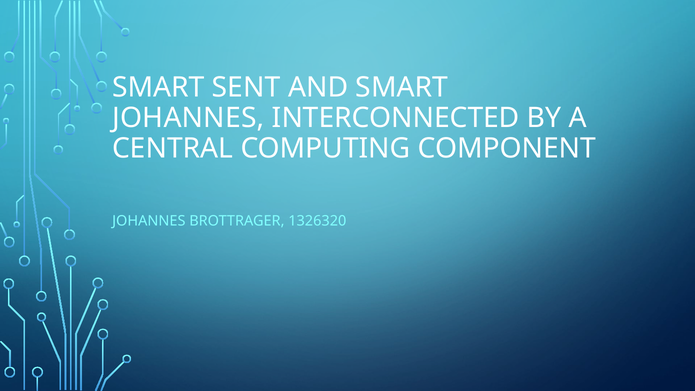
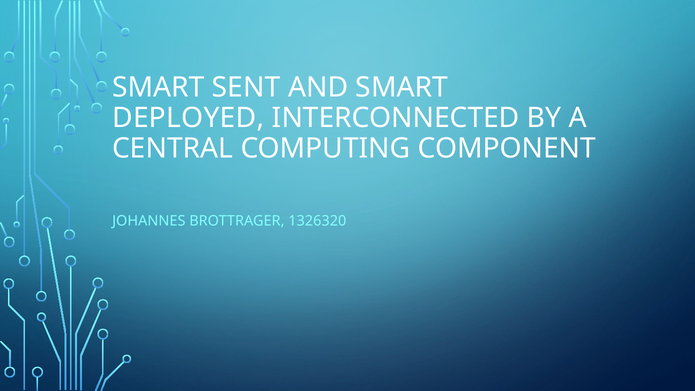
JOHANNES: JOHANNES -> DEPLOYED (188, 118)
